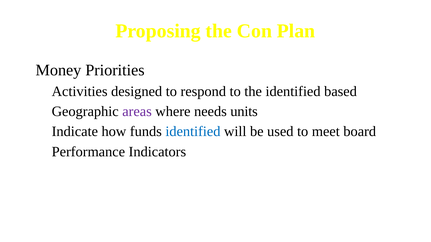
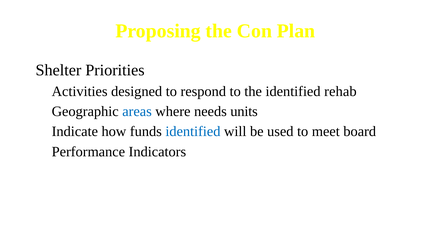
Money: Money -> Shelter (58, 70)
based: based -> rehab (340, 92)
areas colour: purple -> blue (137, 112)
